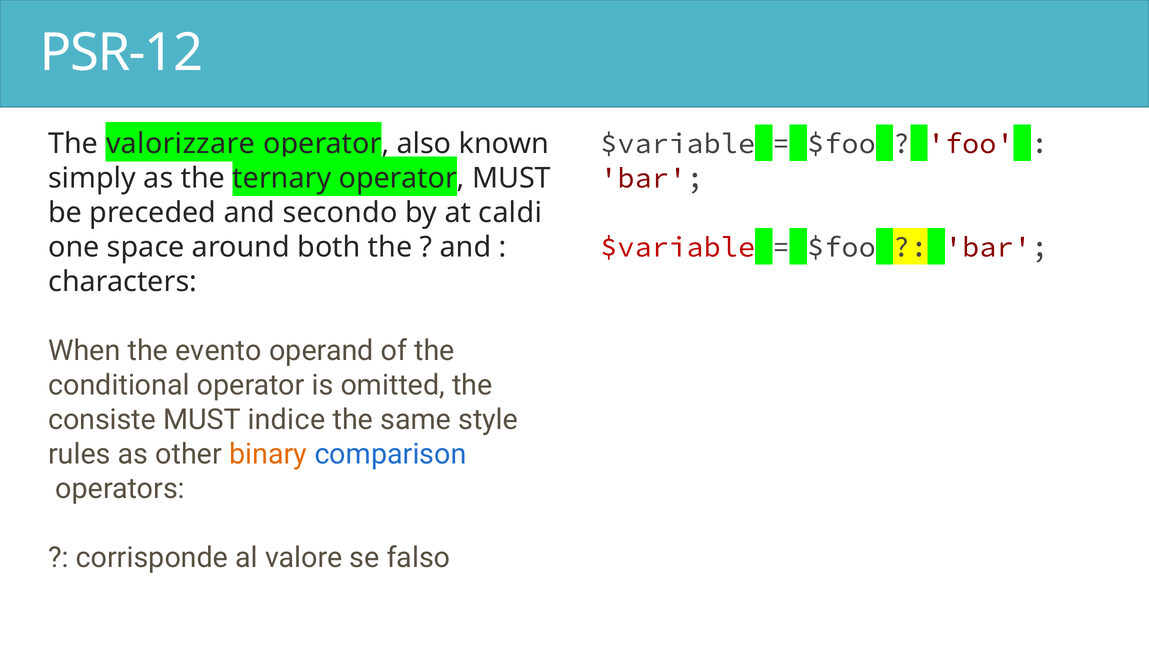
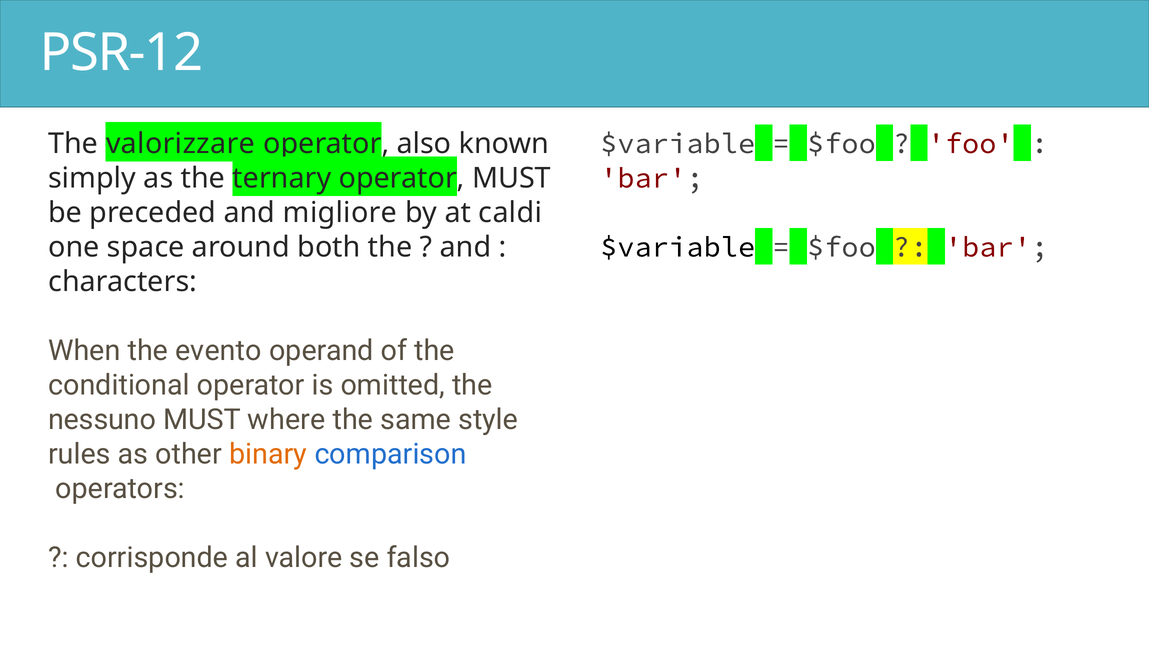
secondo: secondo -> migliore (340, 212)
$variable colour: red -> black (678, 247)
consiste: consiste -> nessuno (102, 419)
indice: indice -> where (286, 419)
